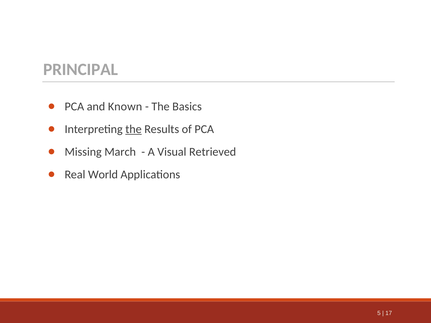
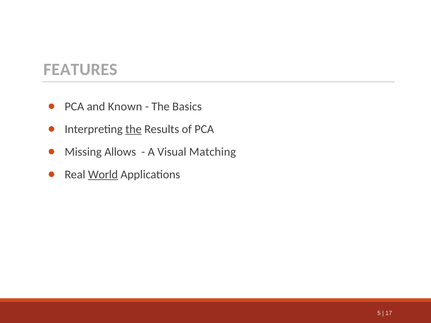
PRINCIPAL: PRINCIPAL -> FEATURES (80, 70)
March: March -> Allows (120, 152)
Retrieved: Retrieved -> Matching (213, 152)
World underline: none -> present (103, 175)
